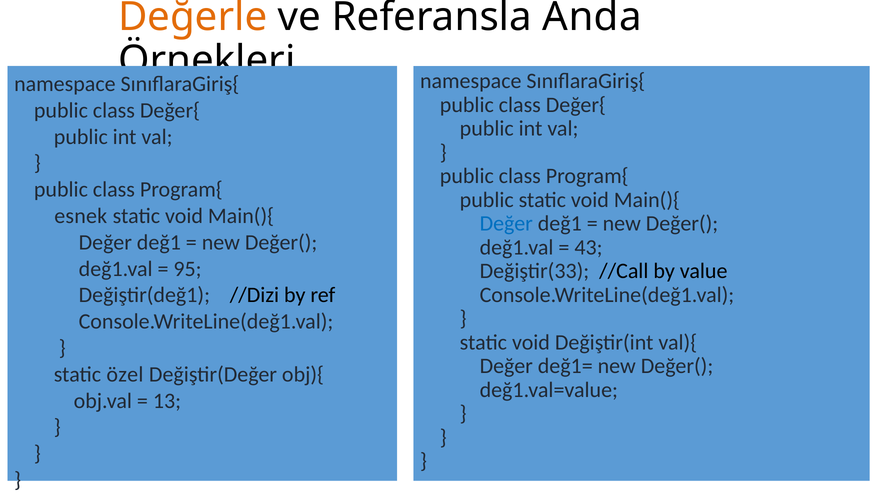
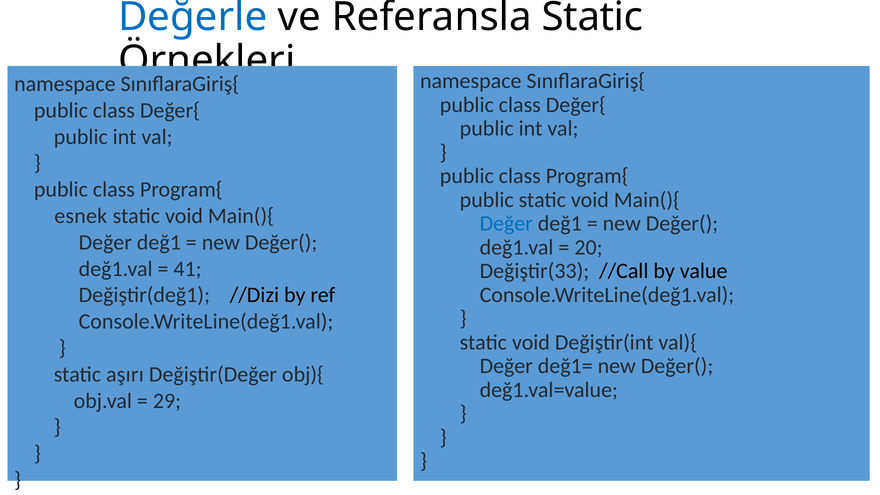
Değerle colour: orange -> blue (193, 17)
Referansla Anda: Anda -> Static (592, 17)
43: 43 -> 20 (588, 247)
95: 95 -> 41 (188, 269)
özel: özel -> aşırı (125, 374)
13: 13 -> 29 (167, 401)
